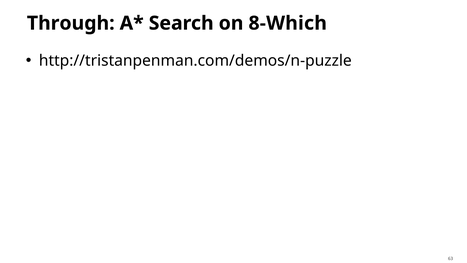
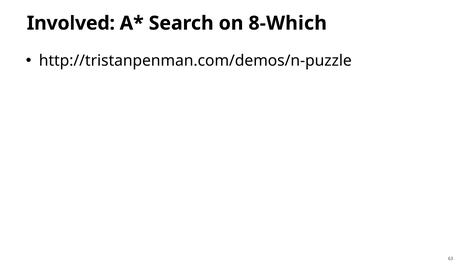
Through: Through -> Involved (71, 23)
